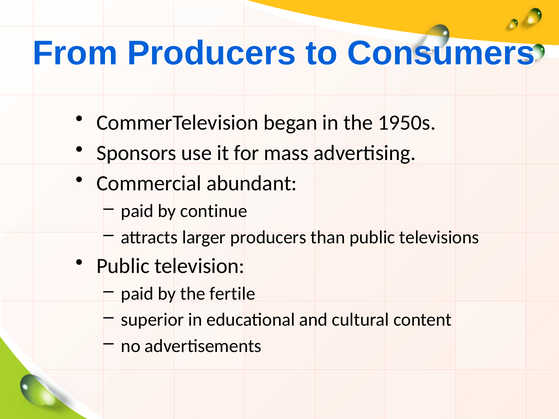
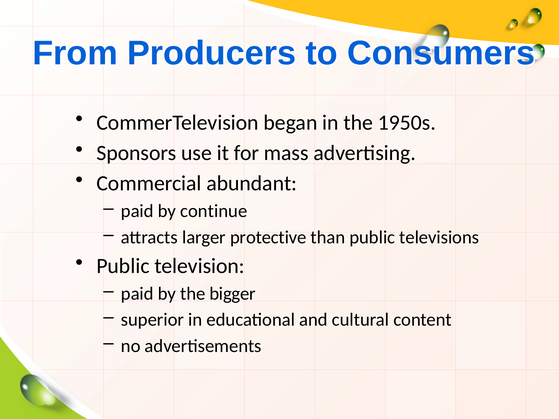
larger producers: producers -> protective (268, 237)
fertile: fertile -> bigger (233, 294)
